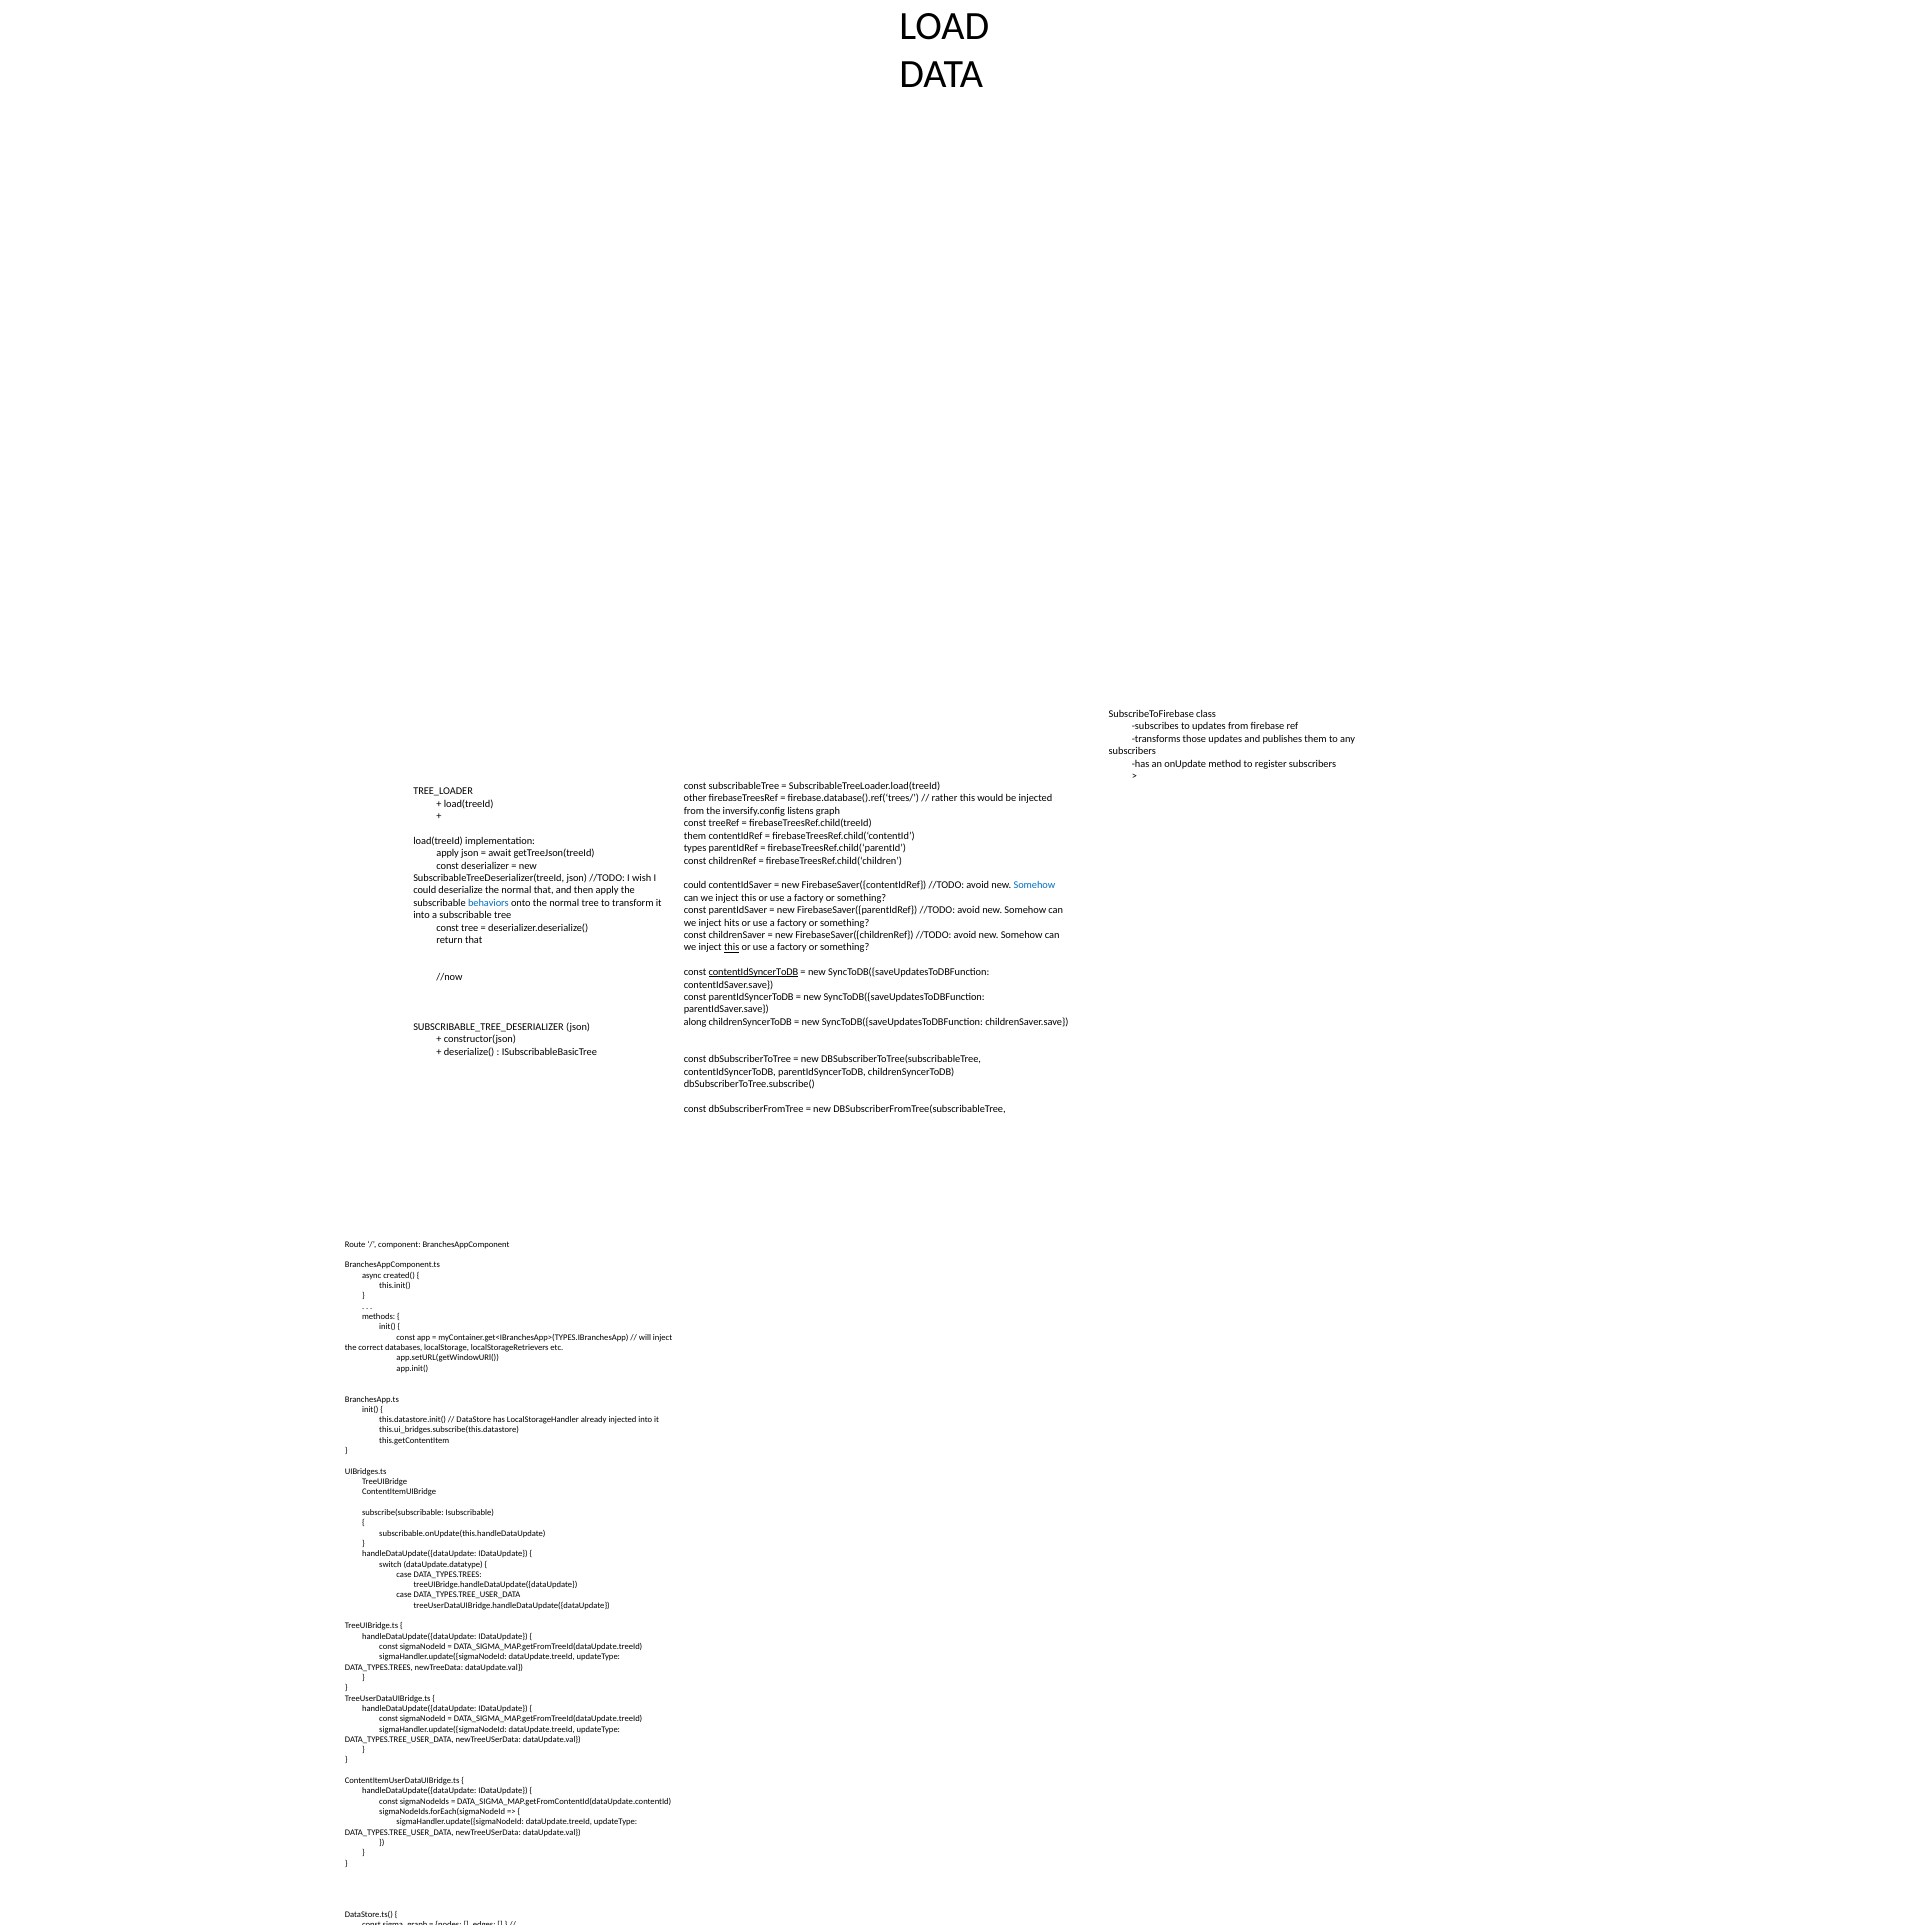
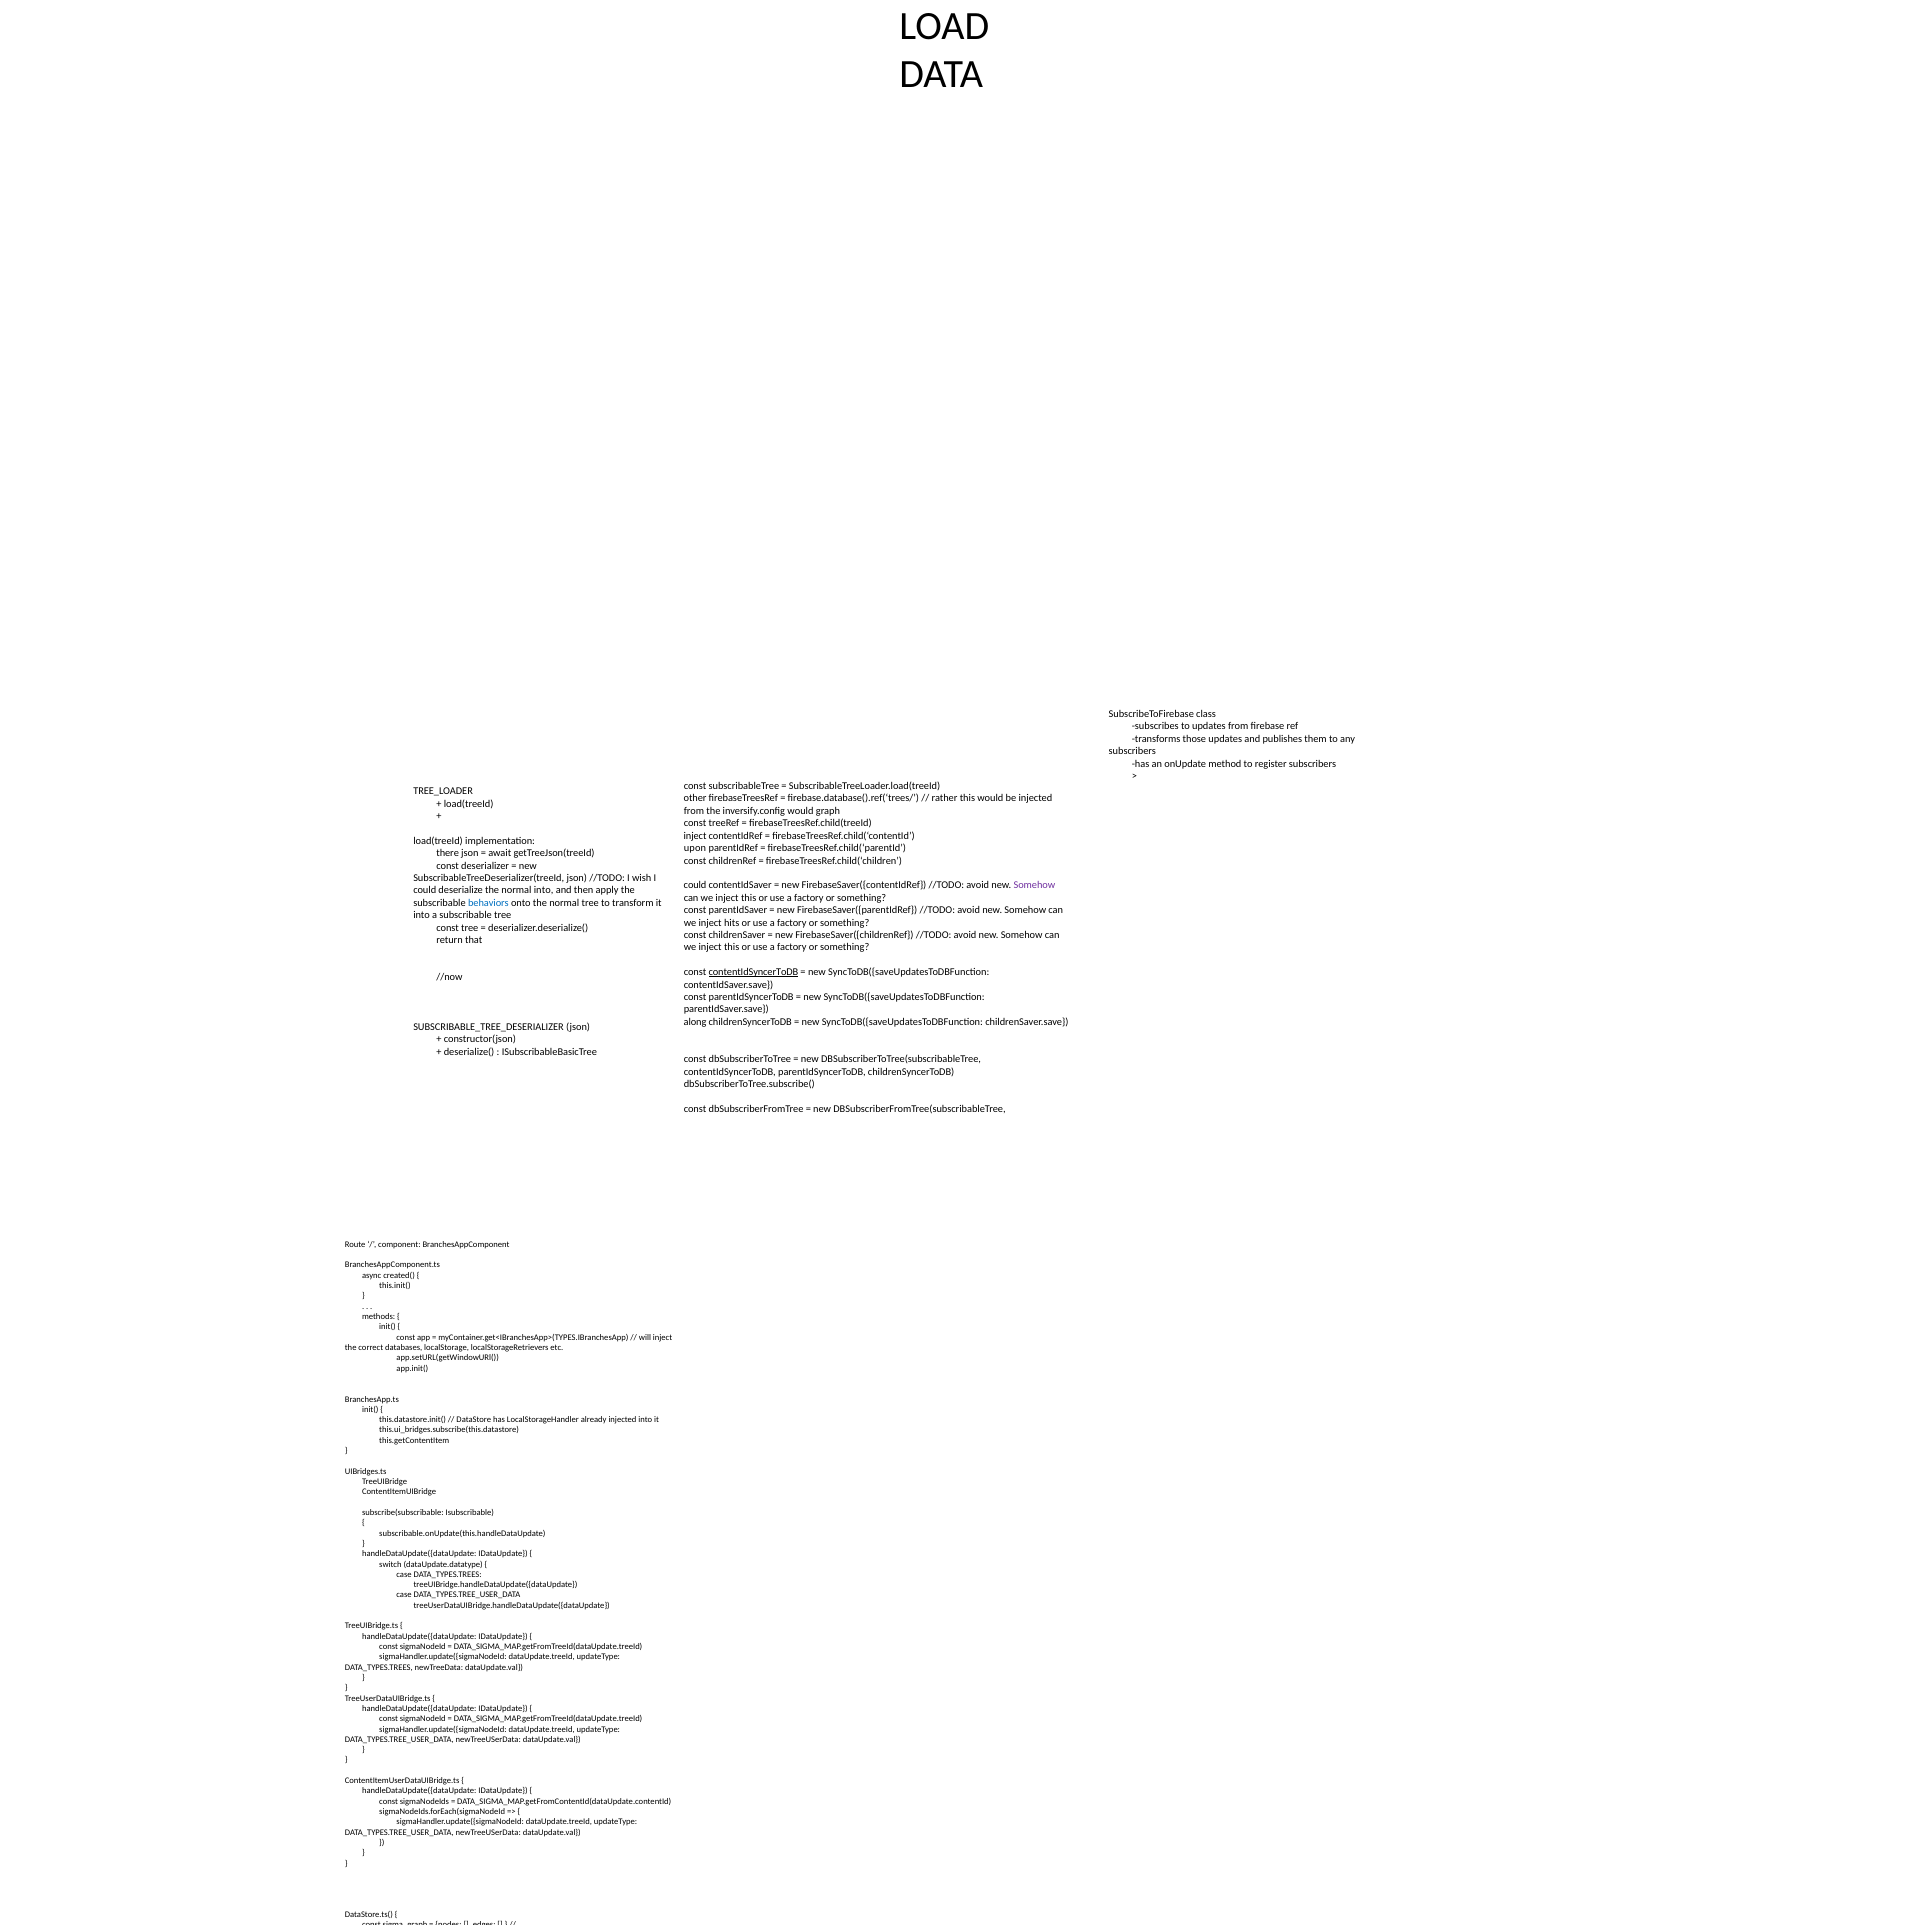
inversify.config listens: listens -> would (800, 811)
them: them -> inject (695, 836)
types: types -> upon (695, 848)
apply: apply -> there (448, 853)
Somehow colour: blue -> purple (1034, 885)
normal that: that -> into (544, 891)
this underline: present -> none (732, 947)
